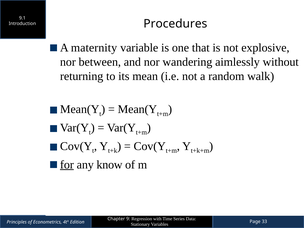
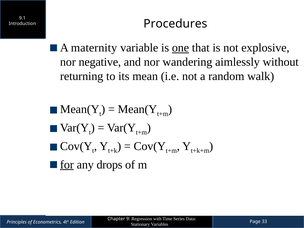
one underline: none -> present (180, 48)
between: between -> negative (100, 62)
know: know -> drops (110, 165)
